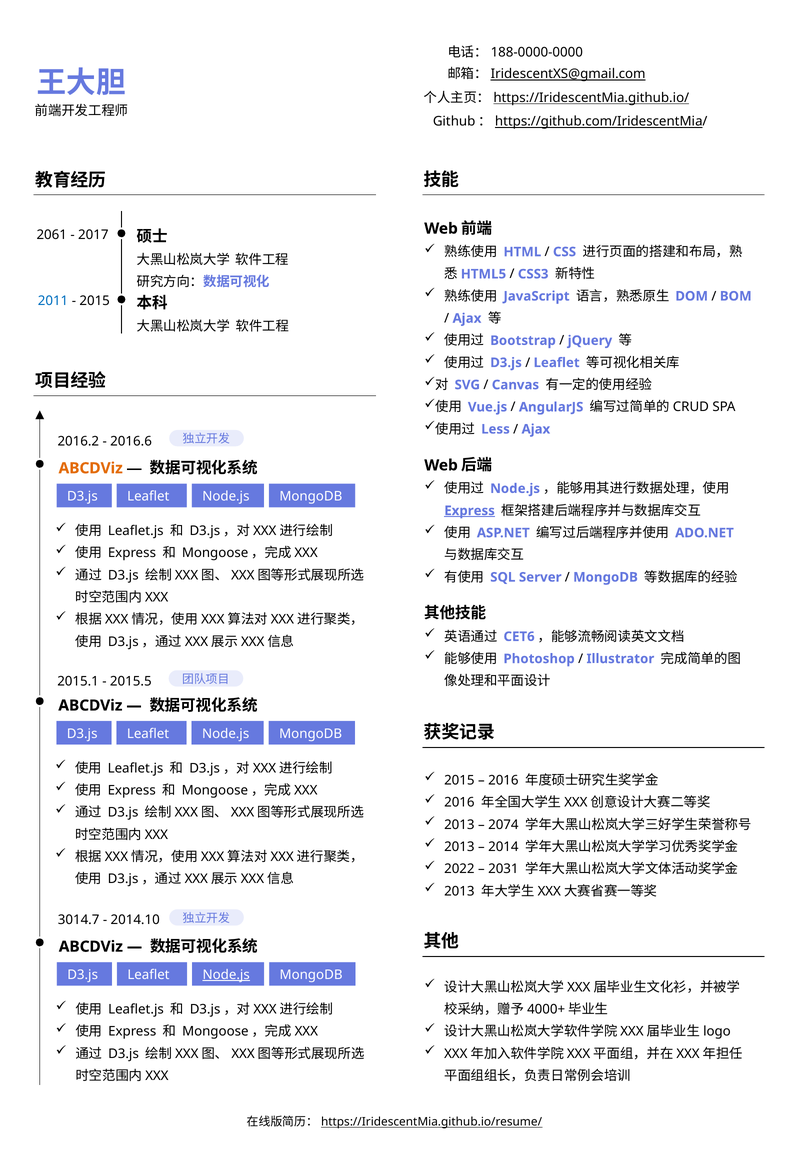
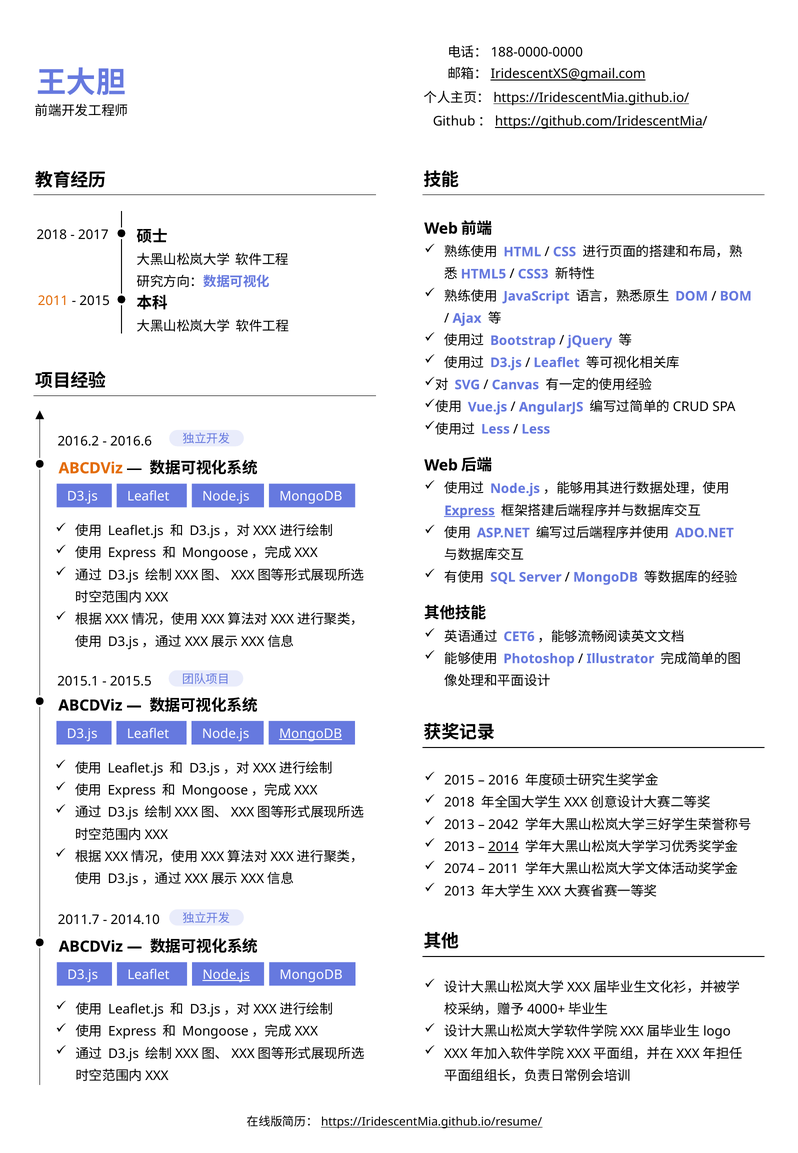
2061: 2061 -> 2018 (52, 235)
2011 colour: blue -> orange (53, 301)
Ajax: Ajax -> Less (536, 429)
MongoDB underline: none -> present (311, 733)
2016: 2016 -> 2018 (459, 802)
2074: 2074 -> 2042 (503, 824)
2014 underline: none -> present (503, 847)
2022: 2022 -> 2074 (459, 869)
2031: 2031 -> 2011 (503, 869)
3014.7: 3014.7 -> 2011.7 (79, 919)
